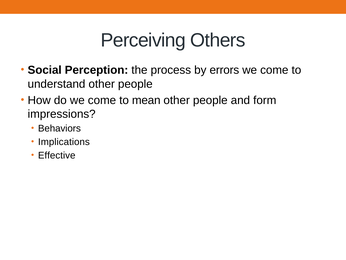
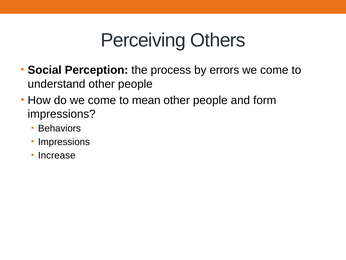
Implications: Implications -> Impressions (64, 142)
Effective: Effective -> Increase (57, 155)
